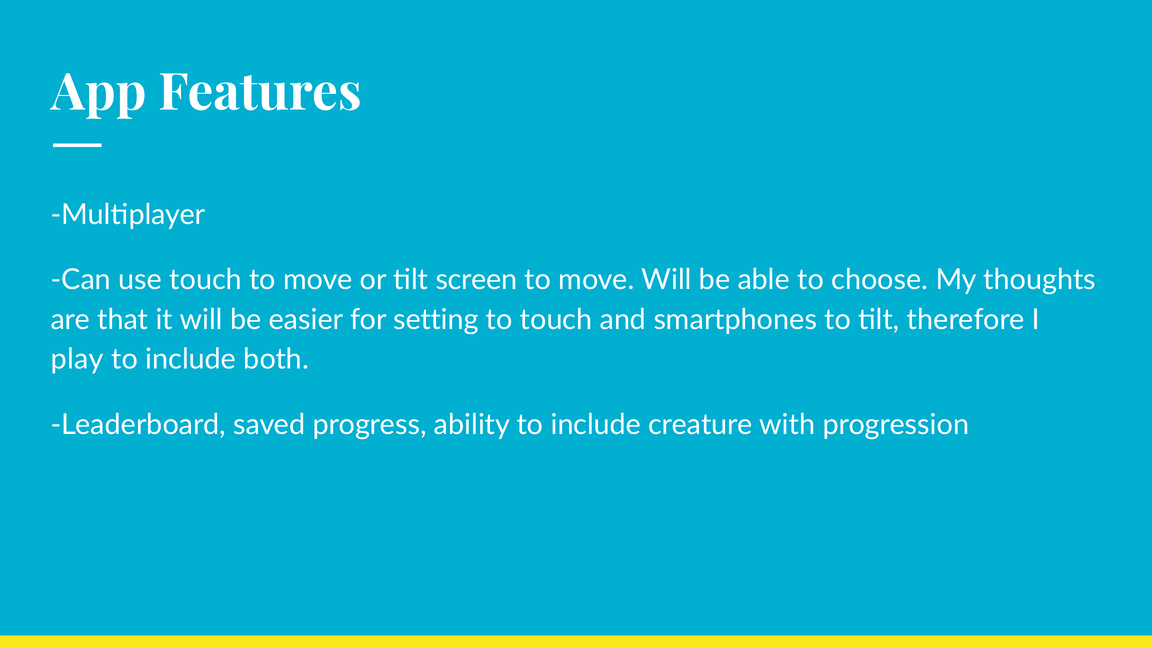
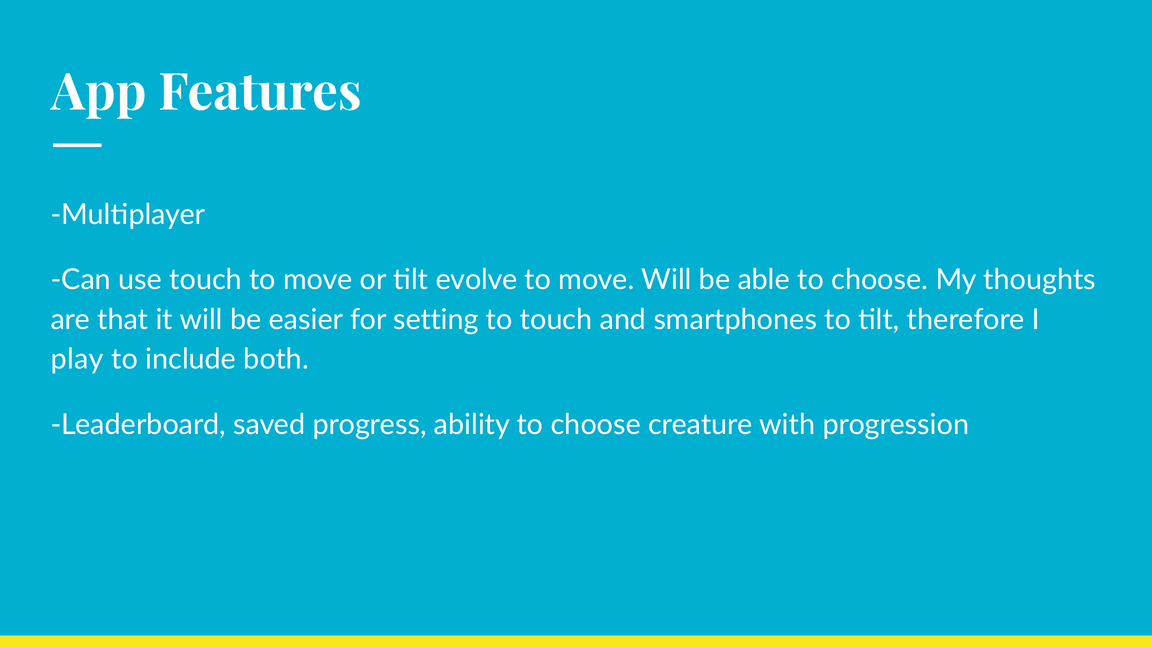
screen: screen -> evolve (476, 280)
ability to include: include -> choose (596, 425)
